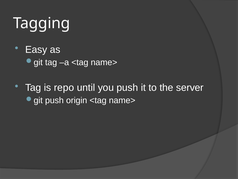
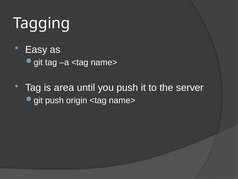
repo: repo -> area (64, 87)
